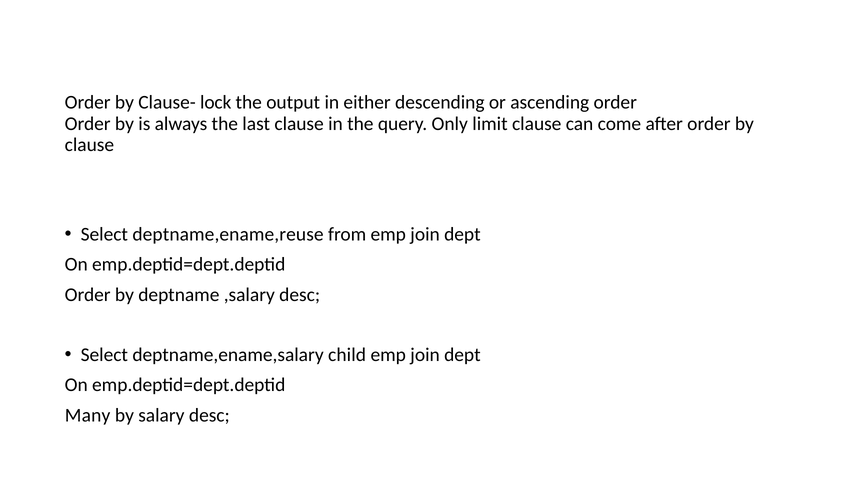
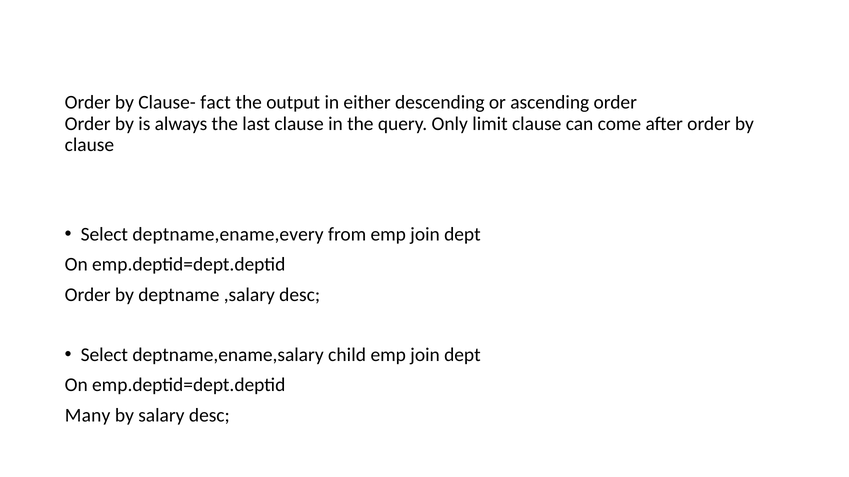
lock: lock -> fact (216, 103)
deptname,ename,reuse: deptname,ename,reuse -> deptname,ename,every (228, 235)
